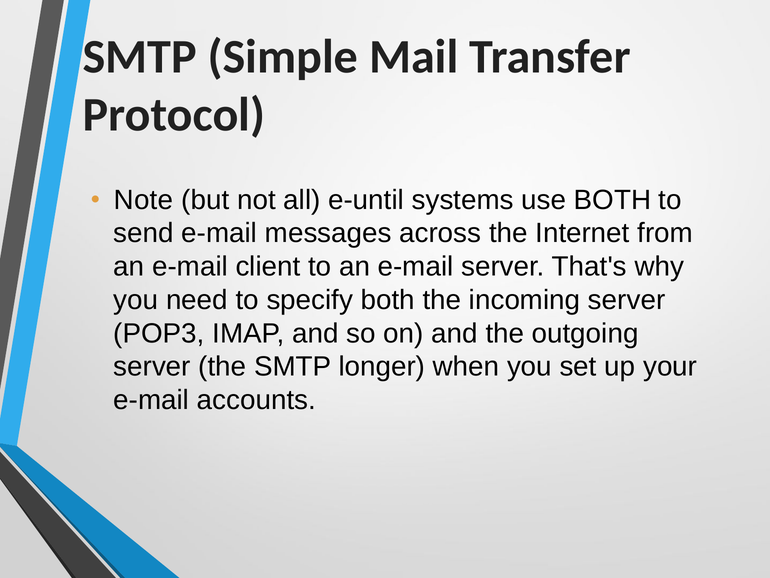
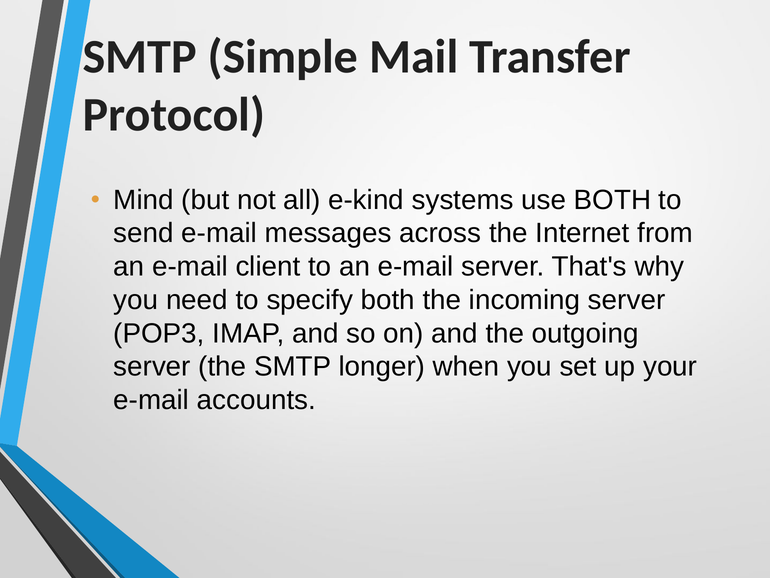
Note: Note -> Mind (144, 200)
e-until: e-until -> e-kind (366, 200)
